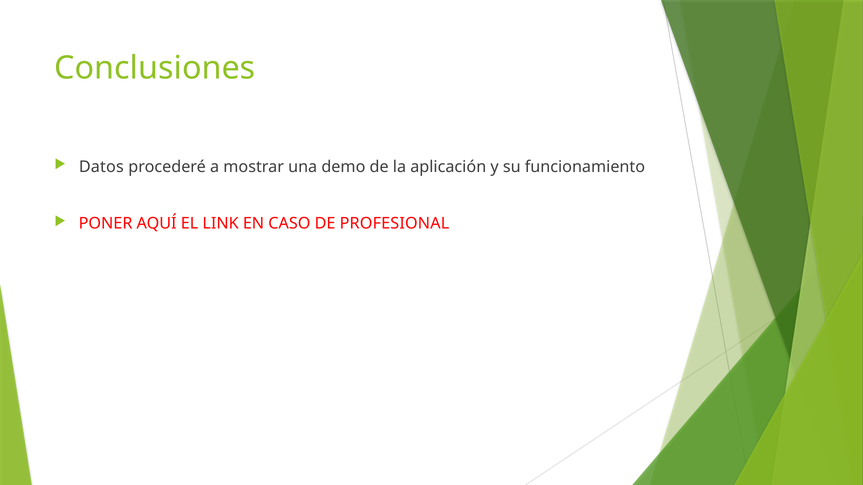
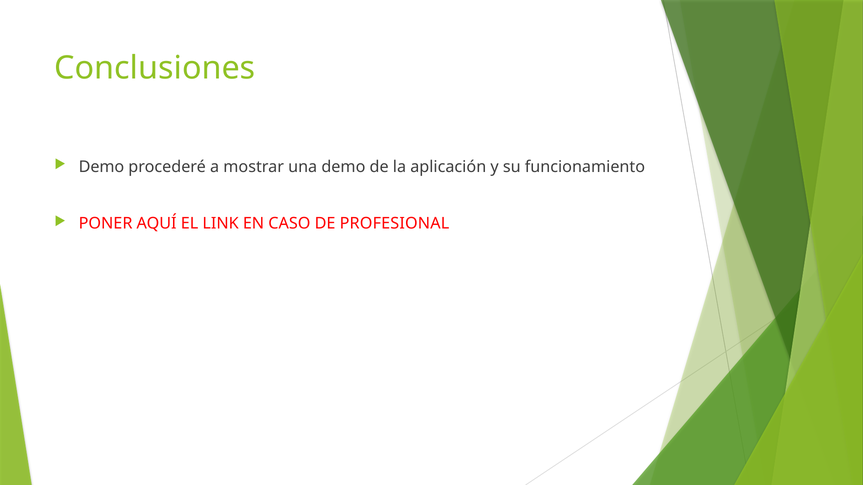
Datos: Datos -> Demo (101, 167)
